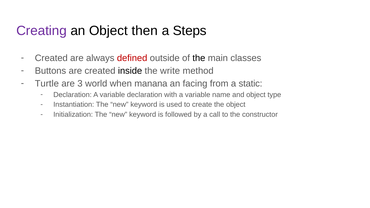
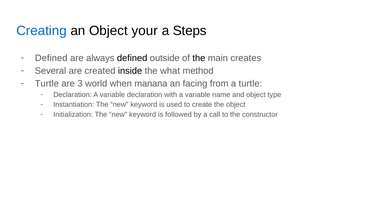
Creating colour: purple -> blue (42, 31)
then: then -> your (145, 31)
Created: Created -> Defined (51, 58)
defined colour: red -> black (132, 58)
classes: classes -> creates (246, 58)
Buttons: Buttons -> Several (50, 71)
write: write -> what (170, 71)
a static: static -> turtle (250, 84)
